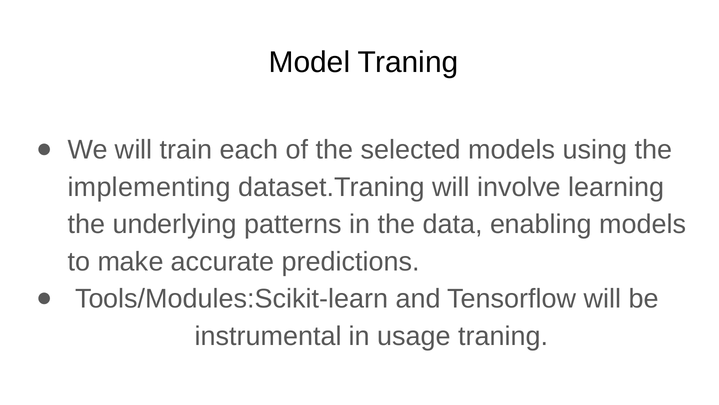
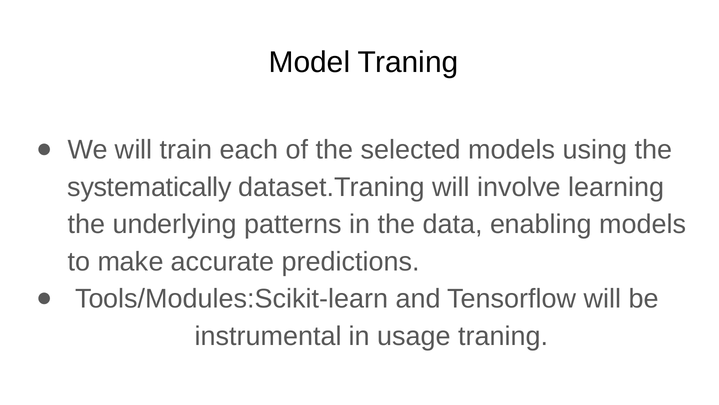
implementing: implementing -> systematically (149, 187)
